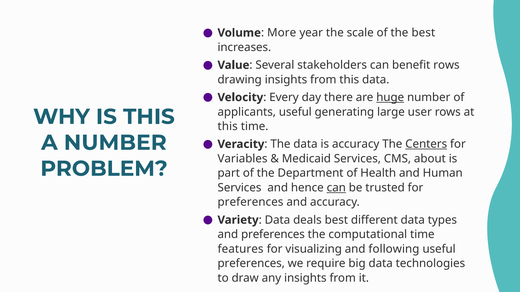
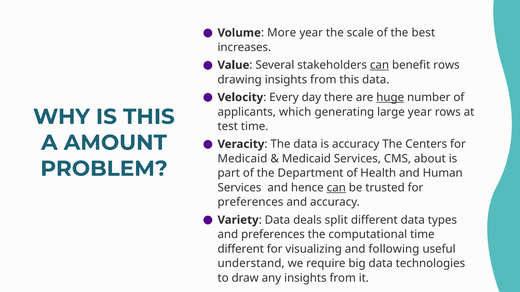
can underline: none -> present (380, 65)
applicants useful: useful -> which (295, 112)
large user: user -> year (420, 112)
this: this -> test (228, 127)
A NUMBER: NUMBER -> AMOUNT (115, 143)
Centers underline: present -> none (426, 144)
Variables: Variables -> Medicaid (242, 159)
deals best: best -> split (336, 220)
features: features -> different (241, 249)
preferences: preferences -> understand (251, 264)
